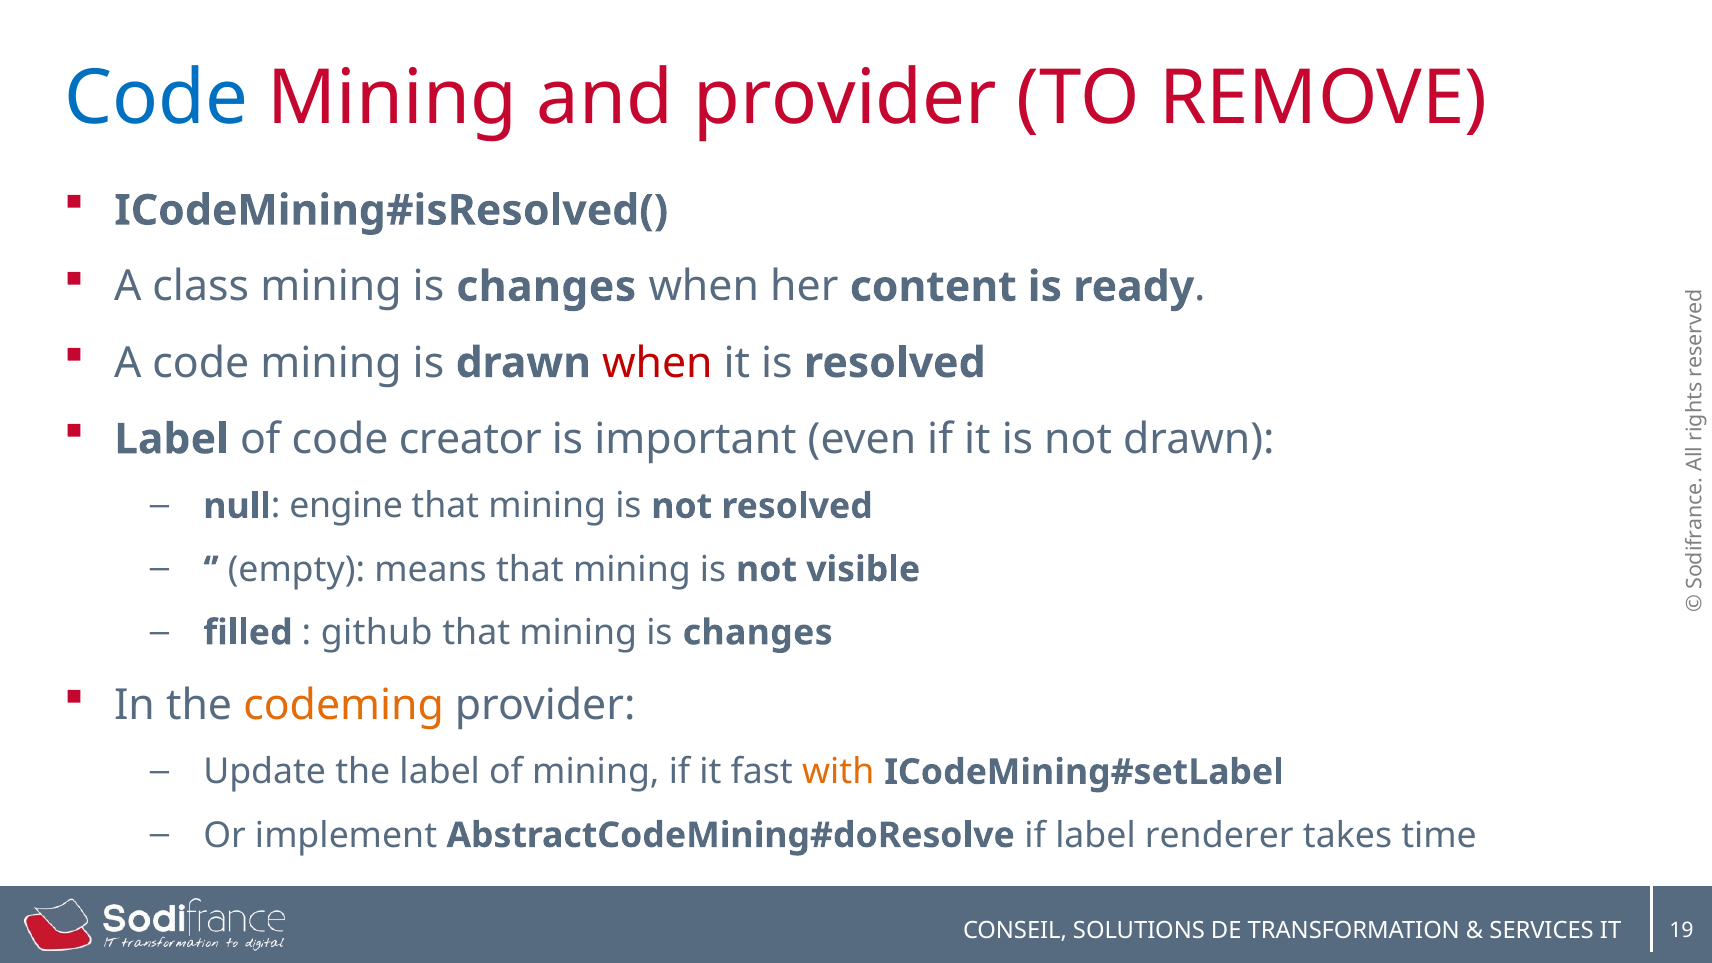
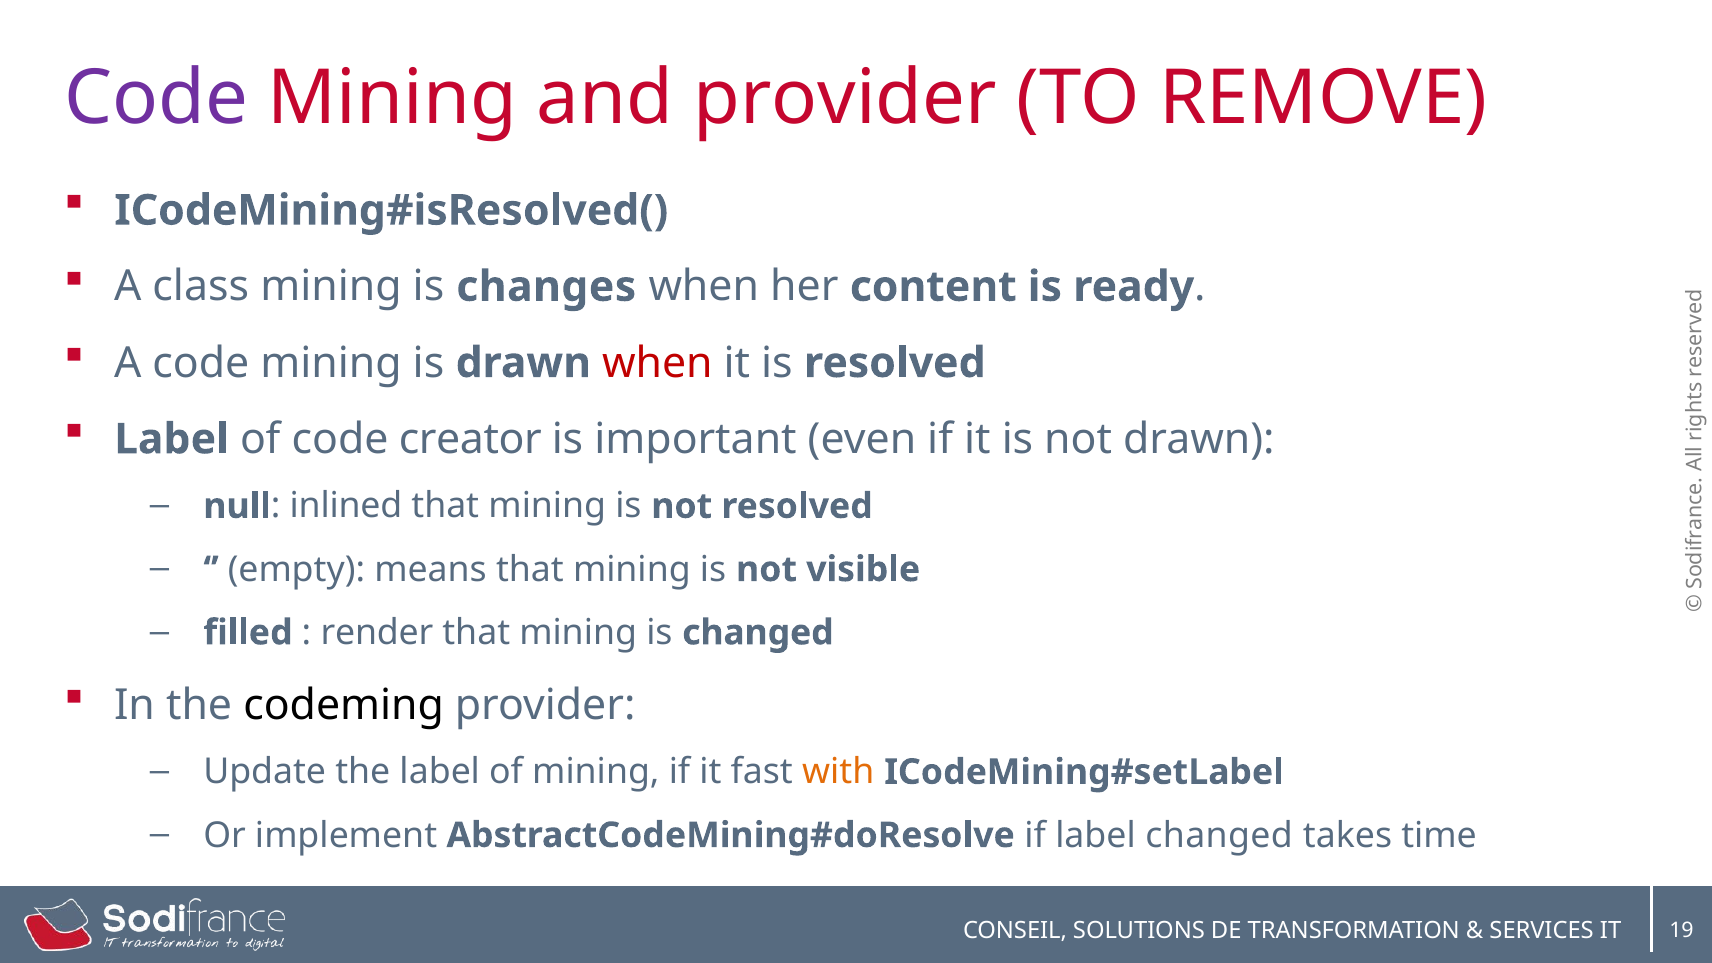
Code colour: blue -> purple (156, 98)
engine: engine -> inlined (346, 506)
github: github -> render (377, 633)
that mining is changes: changes -> changed (758, 633)
codeming colour: orange -> black (344, 705)
label renderer: renderer -> changed (1219, 835)
